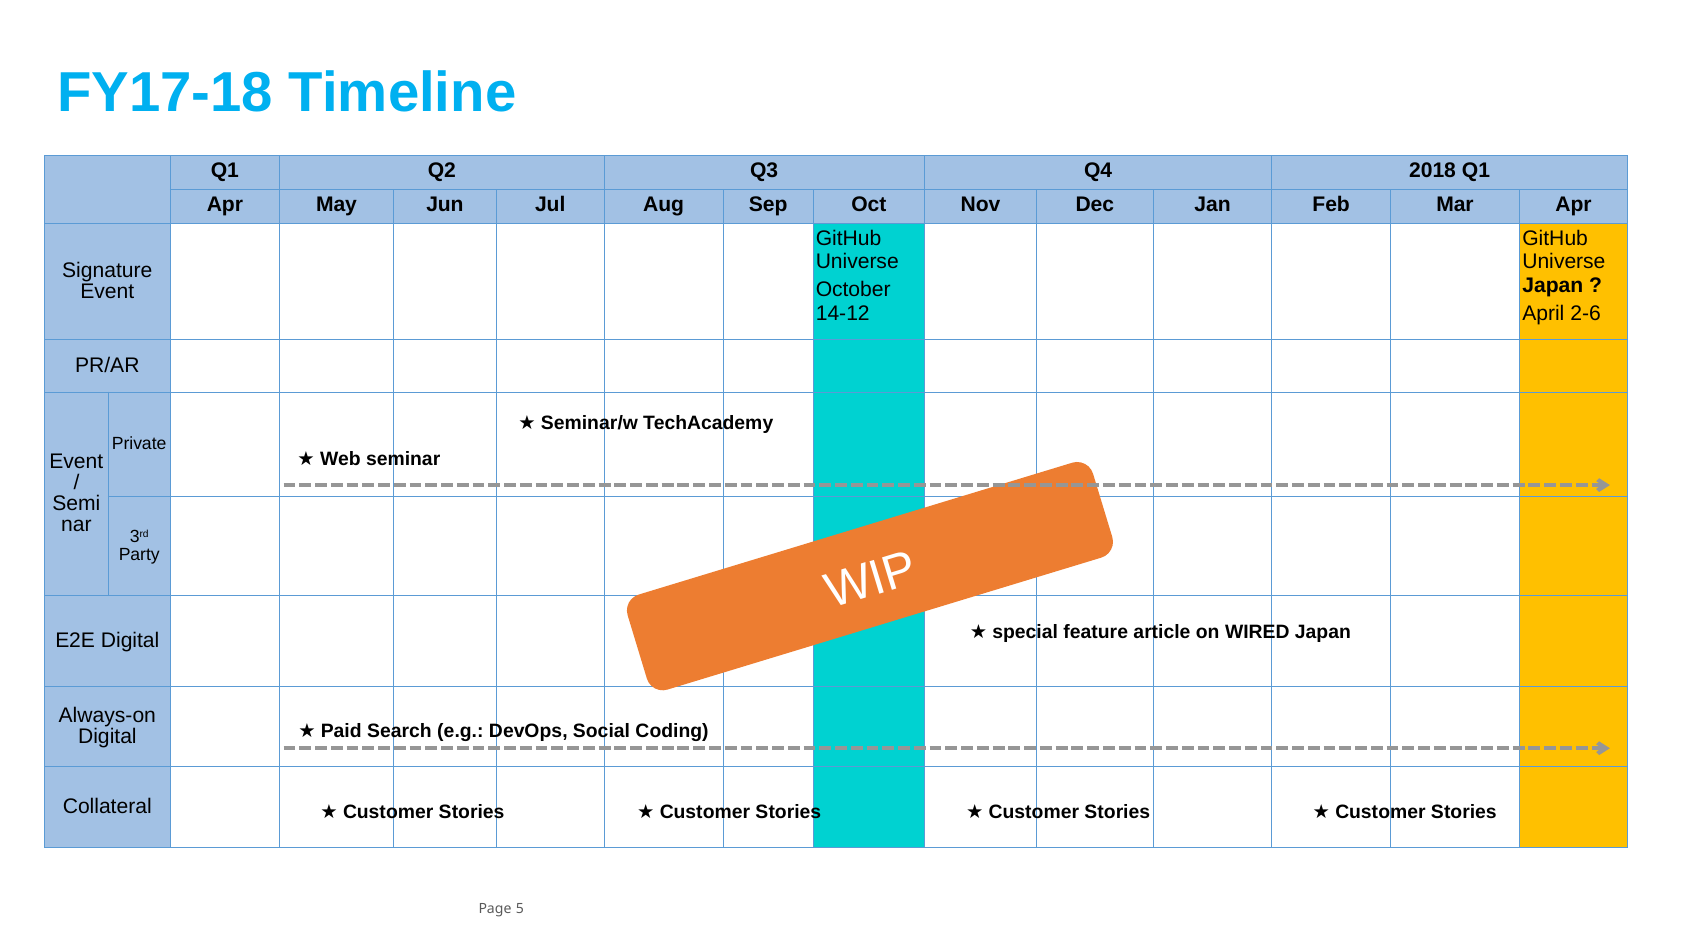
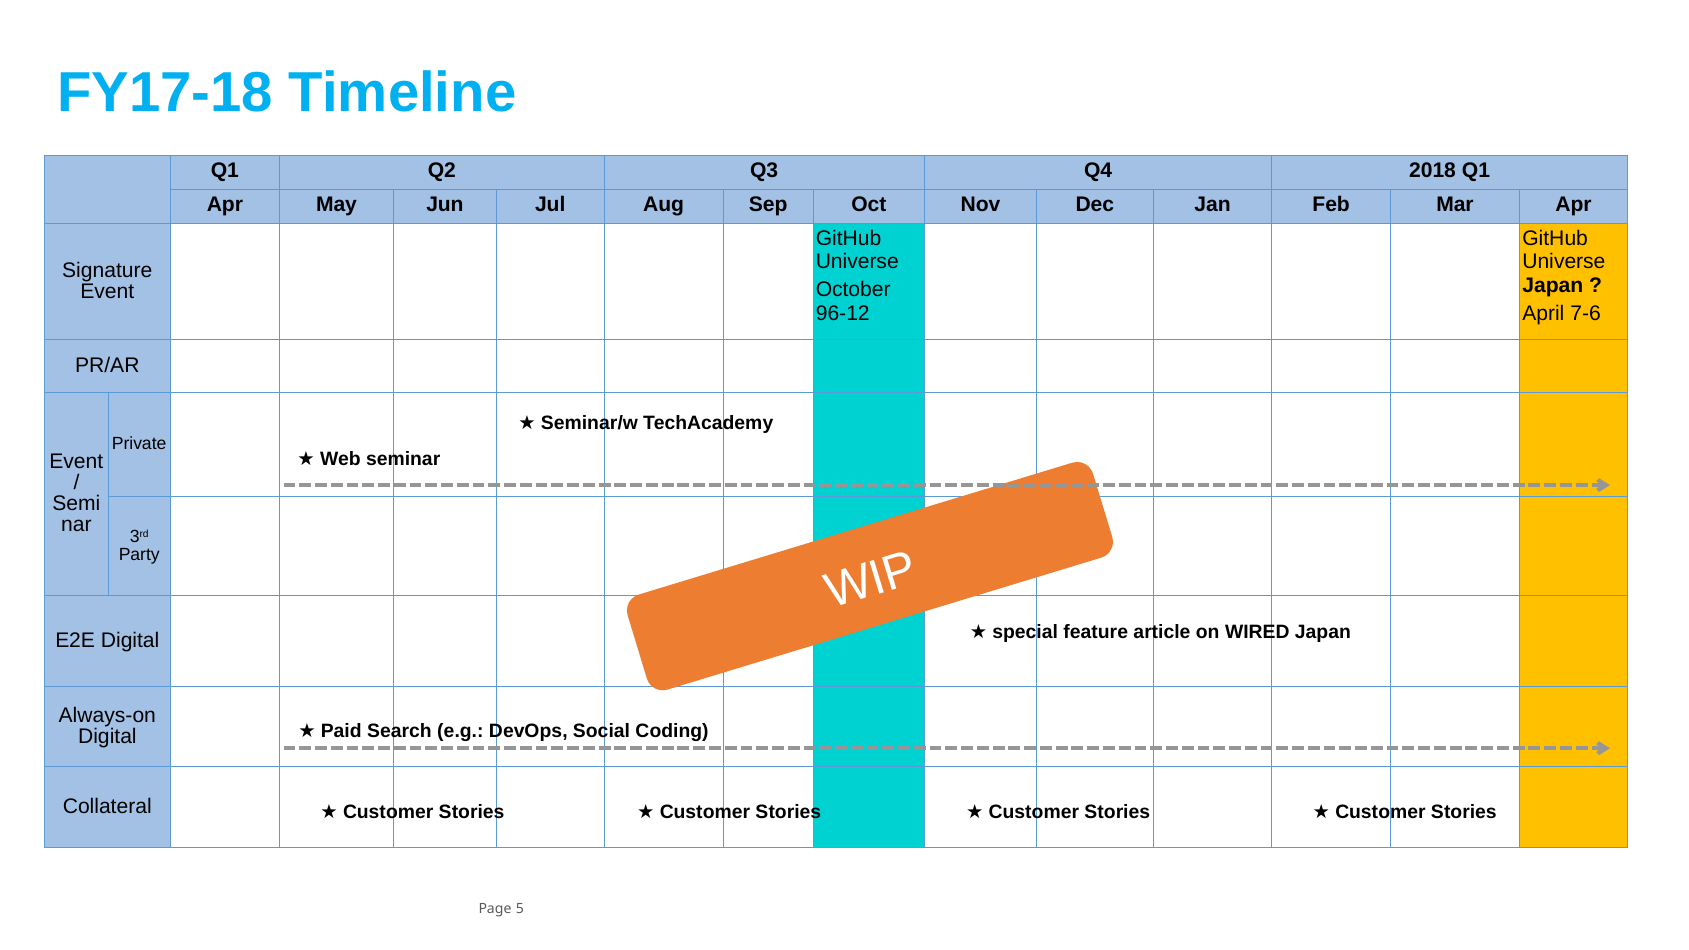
14-12: 14-12 -> 96-12 (843, 313)
2-6: 2-6 -> 7-6 (1586, 313)
